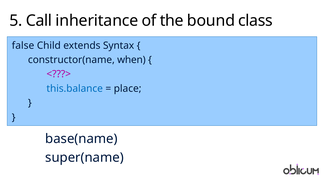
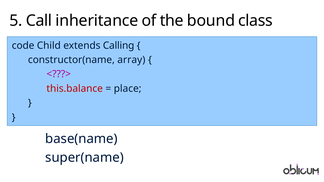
false: false -> code (23, 46)
Syntax: Syntax -> Calling (119, 46)
when: when -> array (131, 60)
this.balance colour: blue -> red (75, 89)
